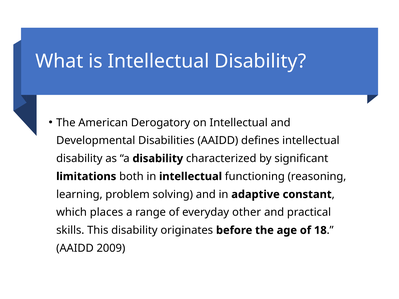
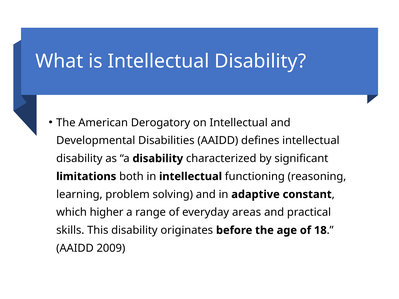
places: places -> higher (107, 213)
other: other -> areas (247, 213)
